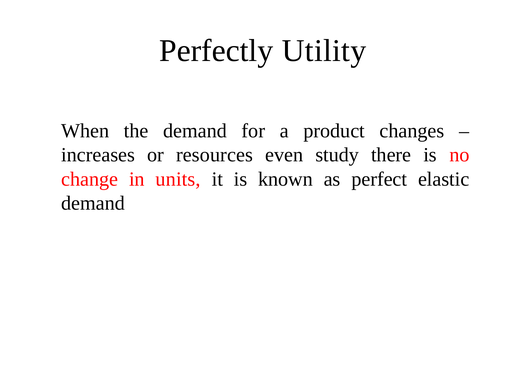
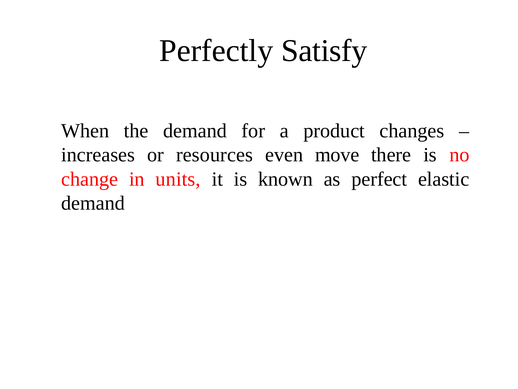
Utility: Utility -> Satisfy (324, 51)
study: study -> move (337, 155)
